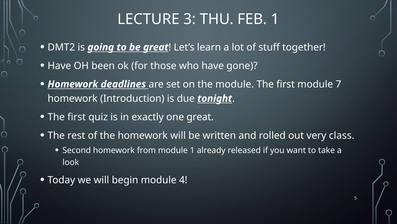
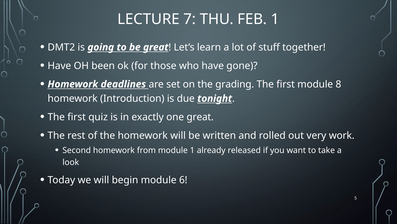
3: 3 -> 7 (190, 19)
the module: module -> grading (235, 84)
7: 7 -> 8 (338, 84)
class: class -> work (342, 135)
4: 4 -> 6 (183, 179)
